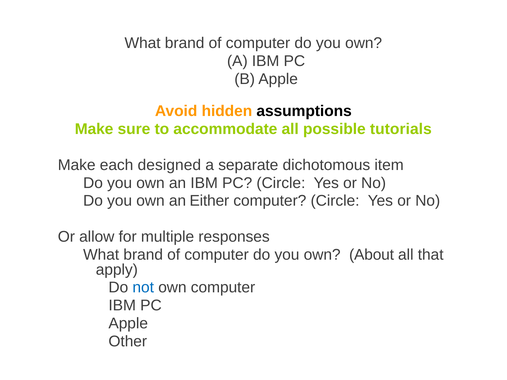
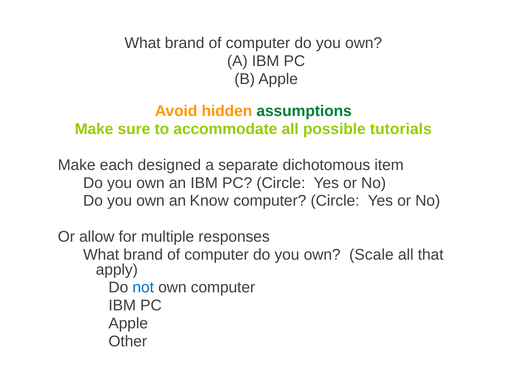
assumptions colour: black -> green (304, 111)
Either: Either -> Know (209, 201)
About: About -> Scale (371, 255)
